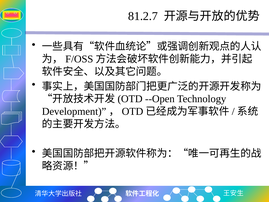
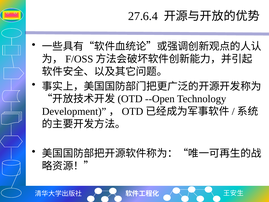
81.2.7: 81.2.7 -> 27.6.4 (143, 16)
